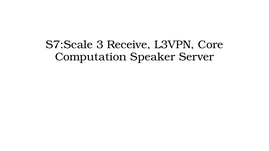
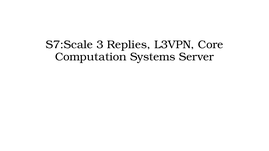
Receive: Receive -> Replies (129, 45)
Speaker: Speaker -> Systems (153, 57)
